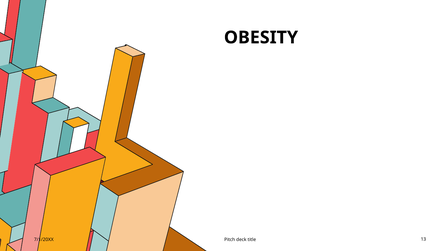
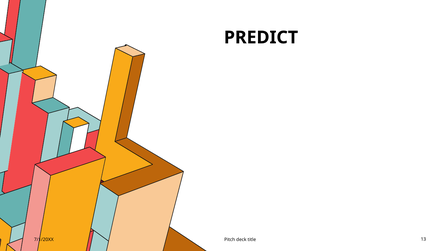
OBESITY: OBESITY -> PREDICT (261, 38)
